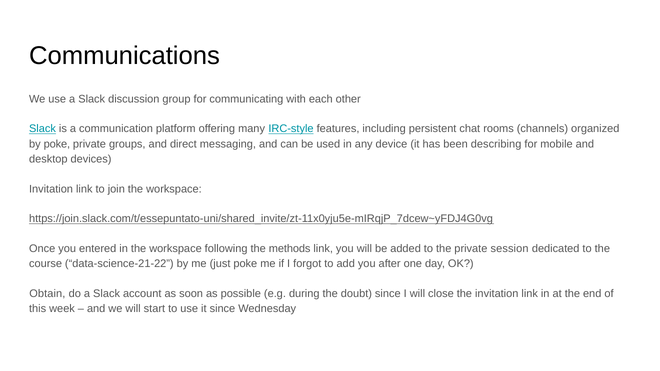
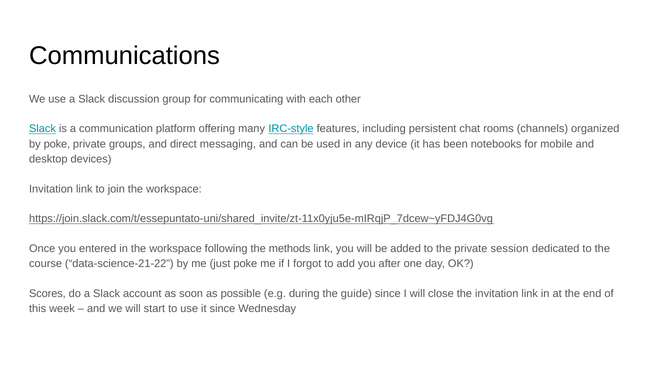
describing: describing -> notebooks (496, 144)
Obtain: Obtain -> Scores (47, 294)
doubt: doubt -> guide (356, 294)
